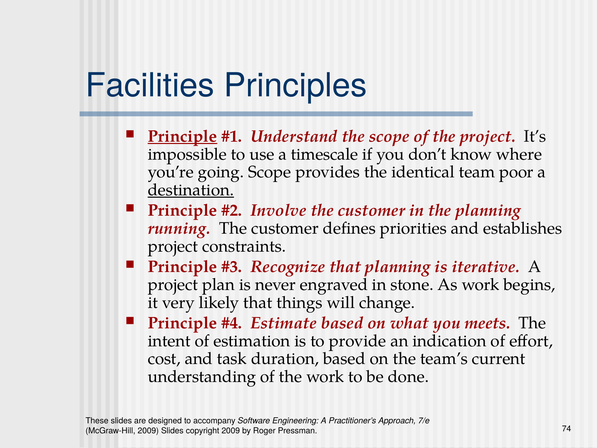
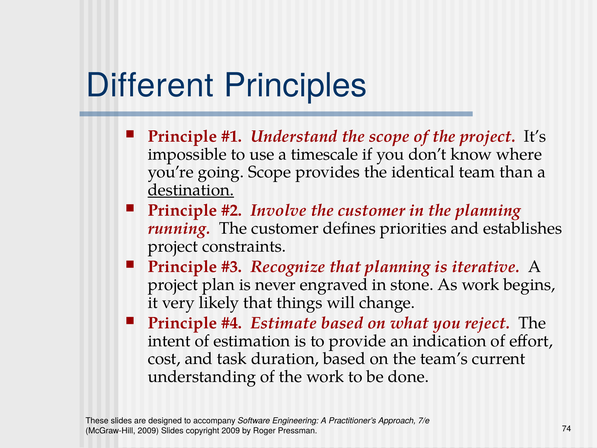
Facilities: Facilities -> Different (150, 85)
Principle underline: present -> none (182, 136)
poor: poor -> than (516, 172)
meets: meets -> reject (487, 323)
